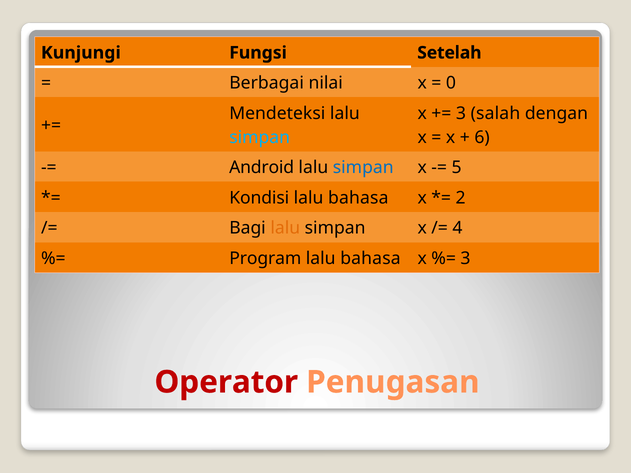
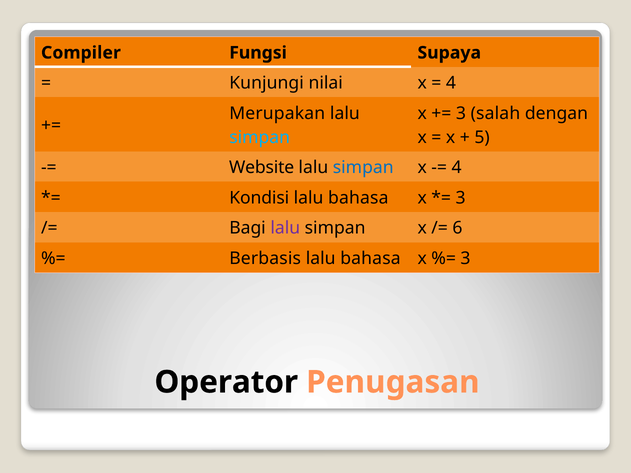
Kunjungi: Kunjungi -> Compiler (81, 53)
Setelah: Setelah -> Supaya (449, 53)
Berbagai: Berbagai -> Kunjungi (267, 83)
0: 0 -> 4 (451, 83)
Mendeteksi: Mendeteksi -> Merupakan (277, 113)
6: 6 -> 5 (482, 137)
Android: Android -> Website (262, 168)
5: 5 -> 4 (457, 168)
2: 2 -> 3 (461, 198)
lalu colour: orange -> purple (285, 228)
4: 4 -> 6 (457, 228)
Program: Program -> Berbasis (265, 259)
Operator colour: red -> black (226, 382)
